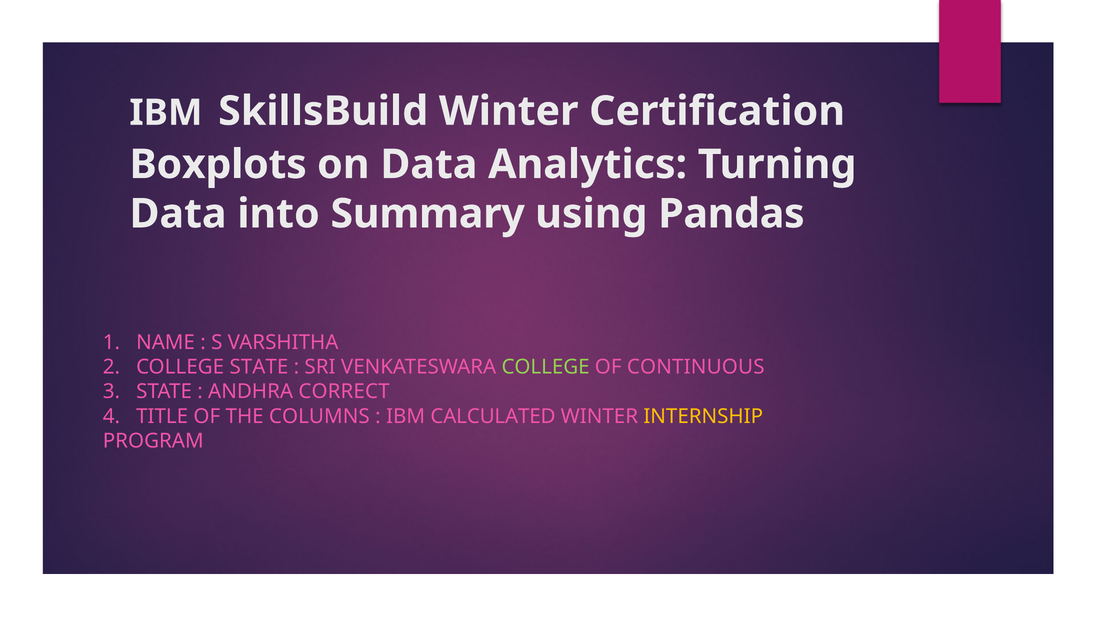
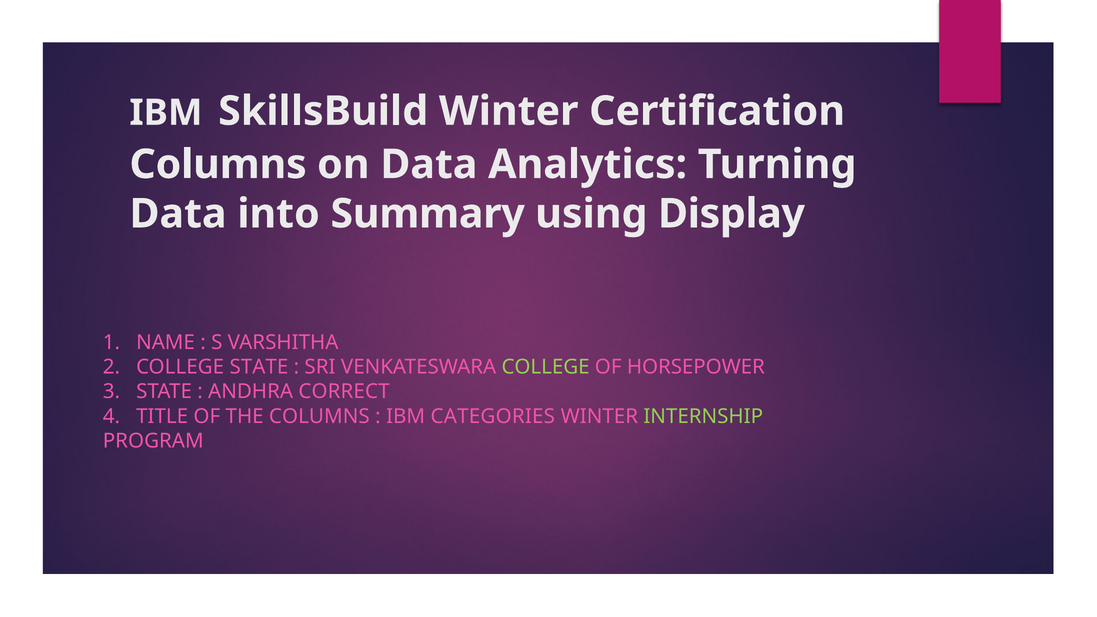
Boxplots: Boxplots -> Columns (218, 164)
Pandas: Pandas -> Display (731, 214)
CONTINUOUS: CONTINUOUS -> HORSEPOWER (696, 367)
CALCULATED: CALCULATED -> CATEGORIES (493, 416)
INTERNSHIP colour: yellow -> light green (703, 416)
